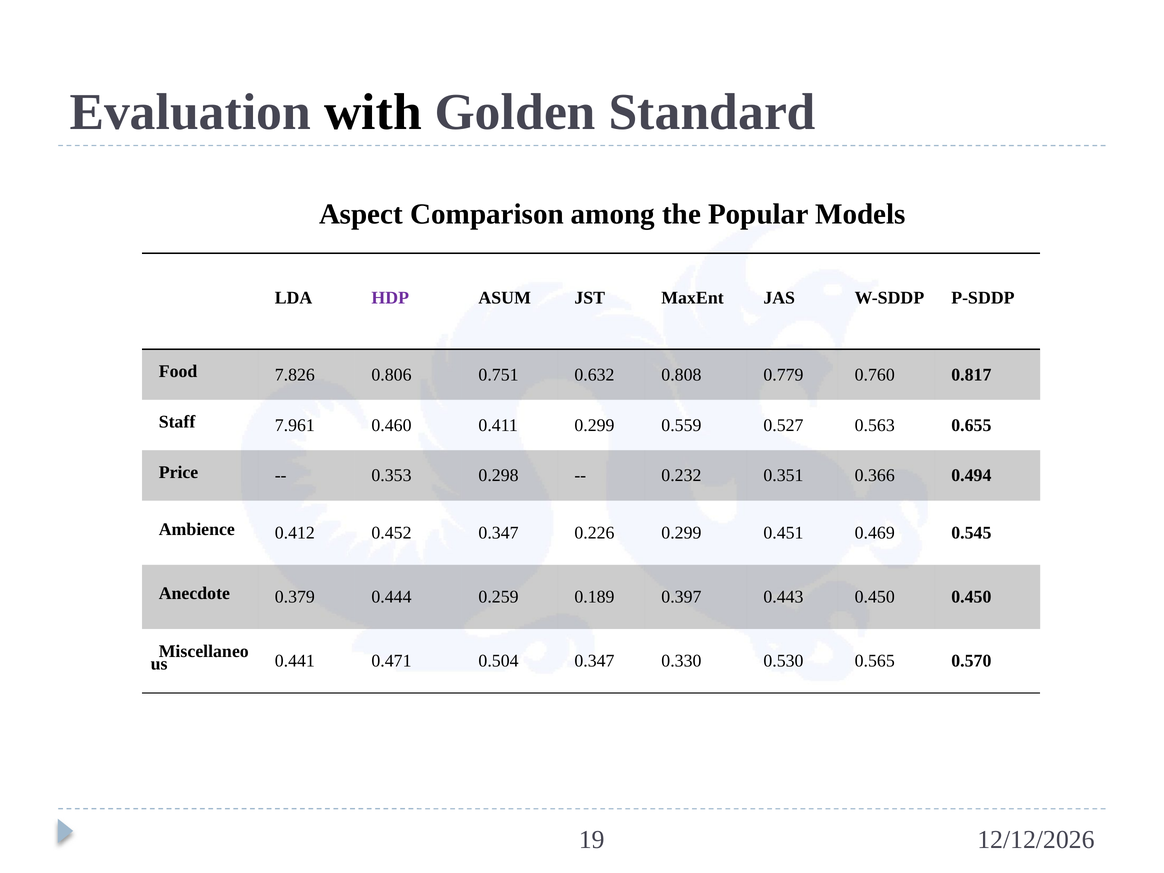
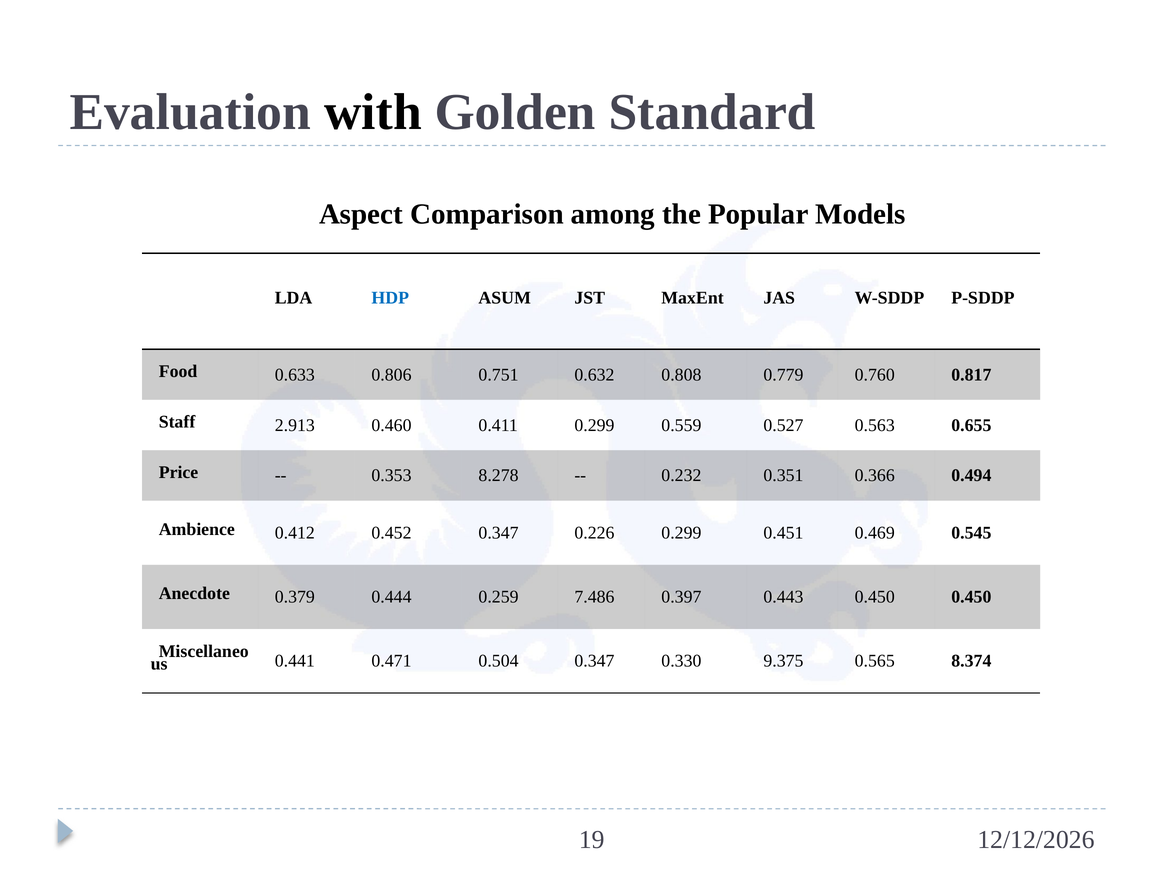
HDP colour: purple -> blue (390, 298)
7.826: 7.826 -> 0.633 (295, 375)
7.961: 7.961 -> 2.913 (295, 425)
0.298: 0.298 -> 8.278 (499, 476)
0.189: 0.189 -> 7.486 (594, 597)
0.530: 0.530 -> 9.375 (783, 661)
0.570: 0.570 -> 8.374 (971, 661)
